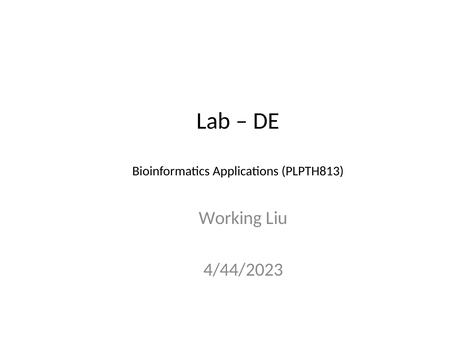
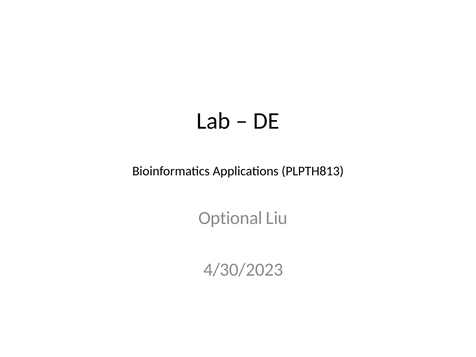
Working: Working -> Optional (230, 218)
4/44/2023: 4/44/2023 -> 4/30/2023 (243, 270)
